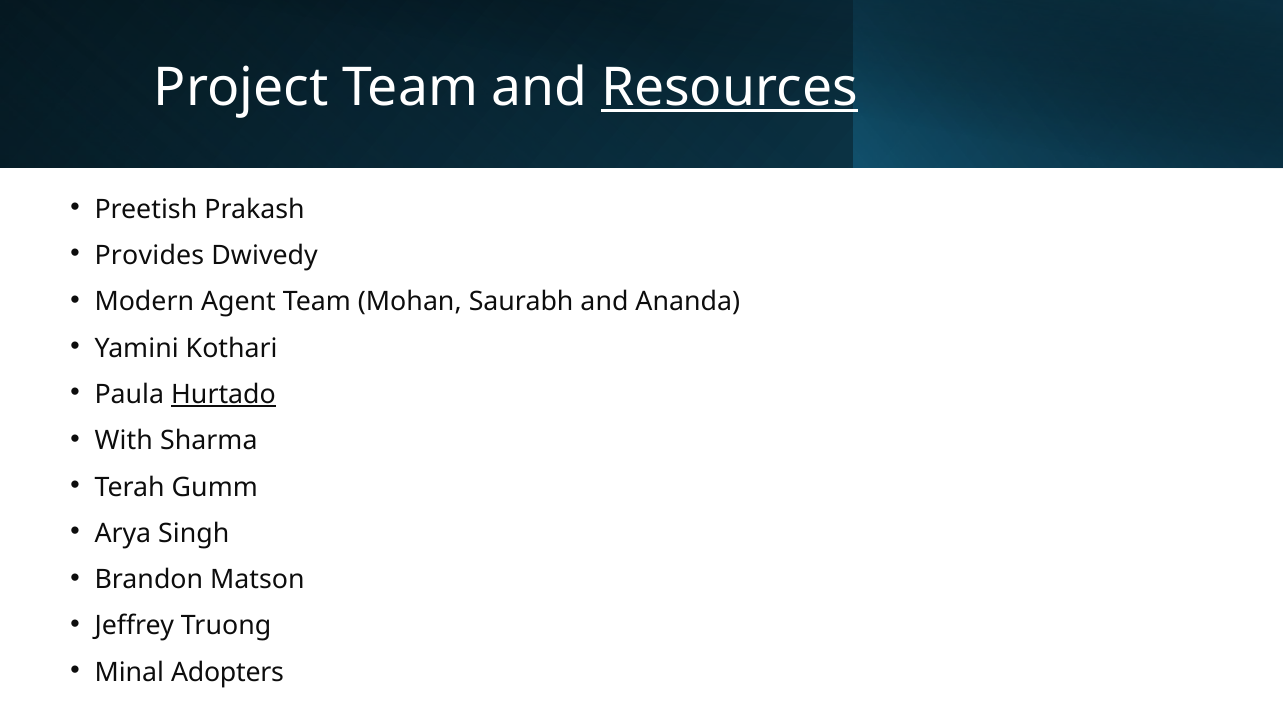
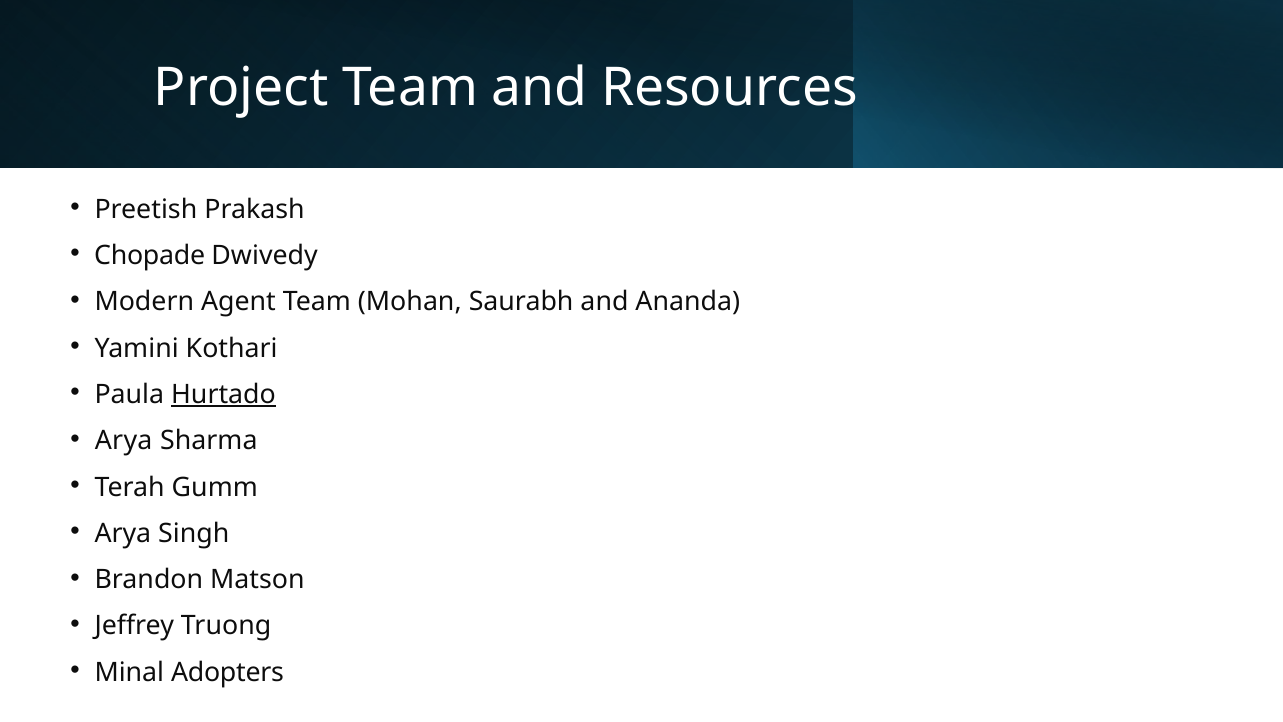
Resources underline: present -> none (730, 87)
Provides: Provides -> Chopade (150, 256)
With: With -> Arya (124, 441)
